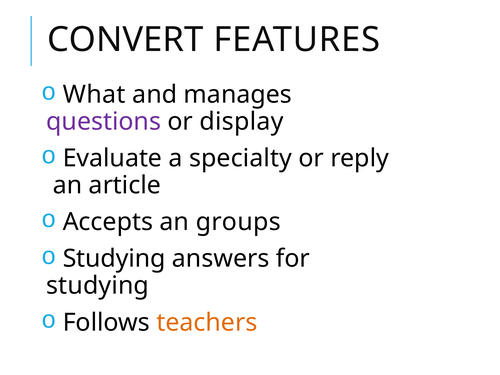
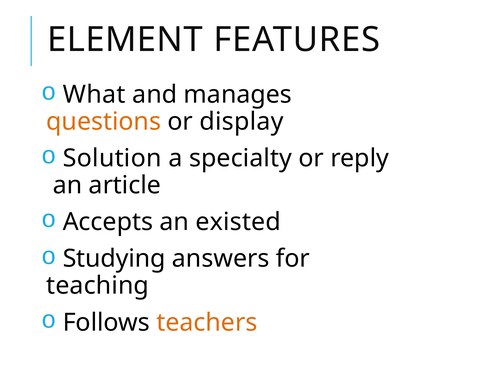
CONVERT: CONVERT -> ELEMENT (125, 40)
questions colour: purple -> orange (104, 121)
Evaluate: Evaluate -> Solution (112, 158)
groups: groups -> existed (238, 222)
studying: studying -> teaching (98, 286)
